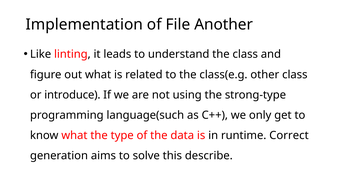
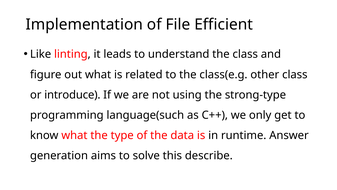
Another: Another -> Efficient (224, 25)
Correct: Correct -> Answer (289, 135)
